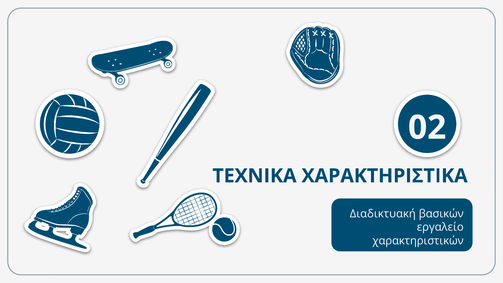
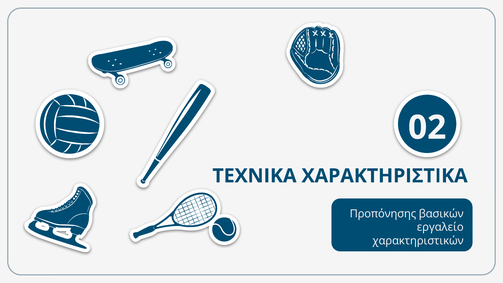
Διαδικτυακή: Διαδικτυακή -> Προπόνησης (383, 214)
